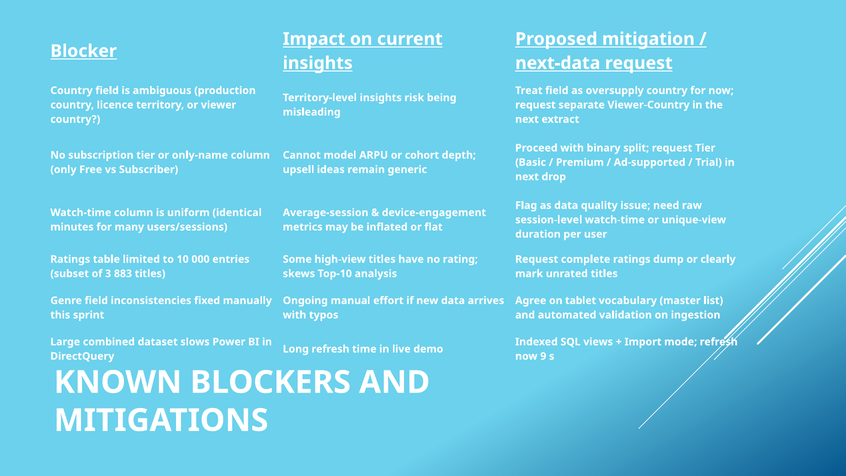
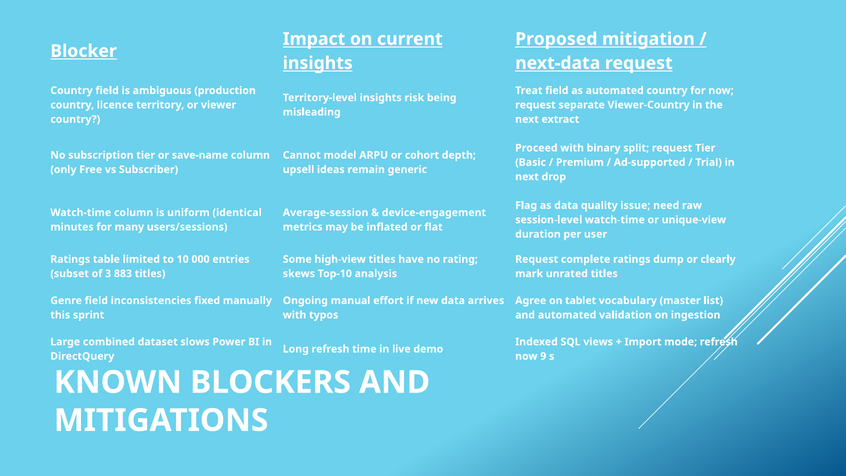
as oversupply: oversupply -> automated (615, 90)
only-name: only-name -> save-name (200, 155)
